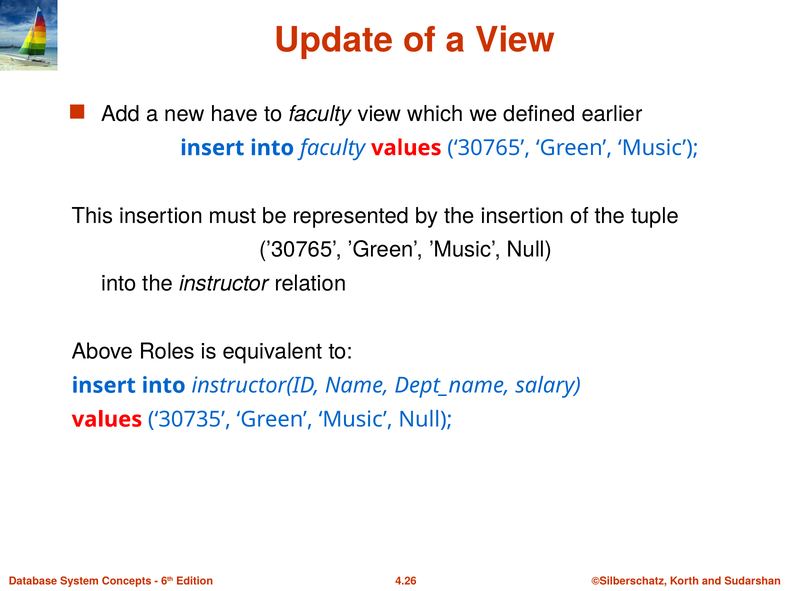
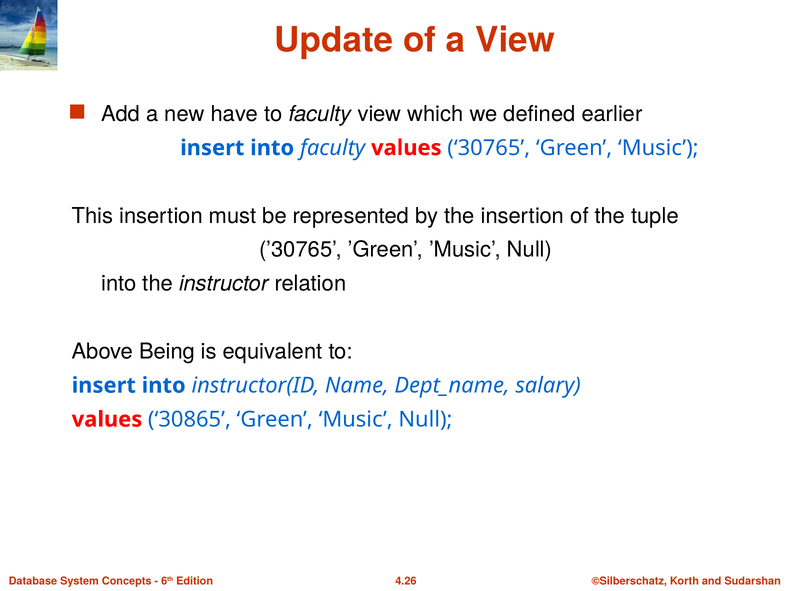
Roles: Roles -> Being (167, 352)
30735: 30735 -> 30865 (189, 420)
